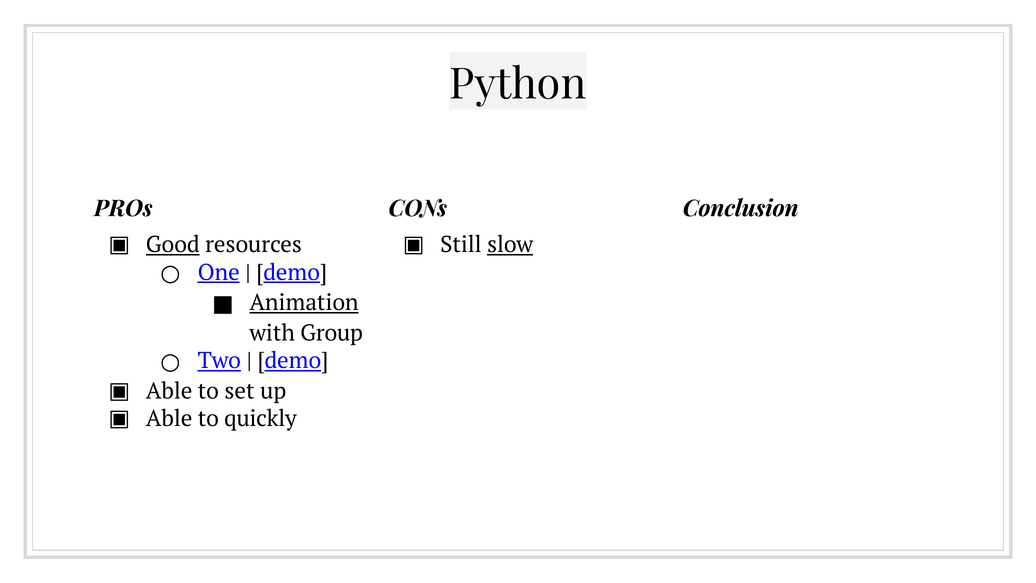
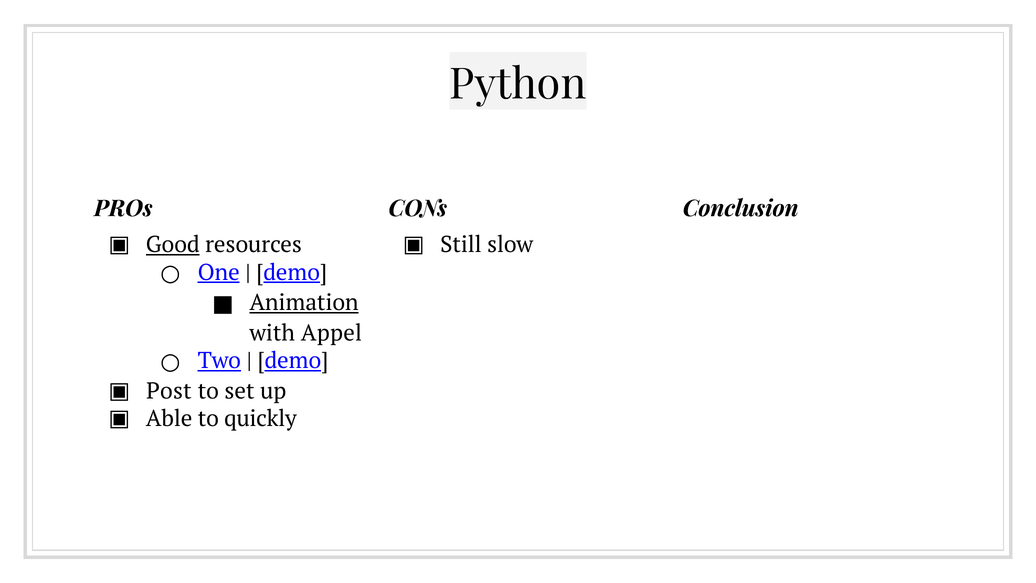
slow underline: present -> none (510, 245)
Group: Group -> Appel (331, 333)
Able: Able -> Post (169, 391)
